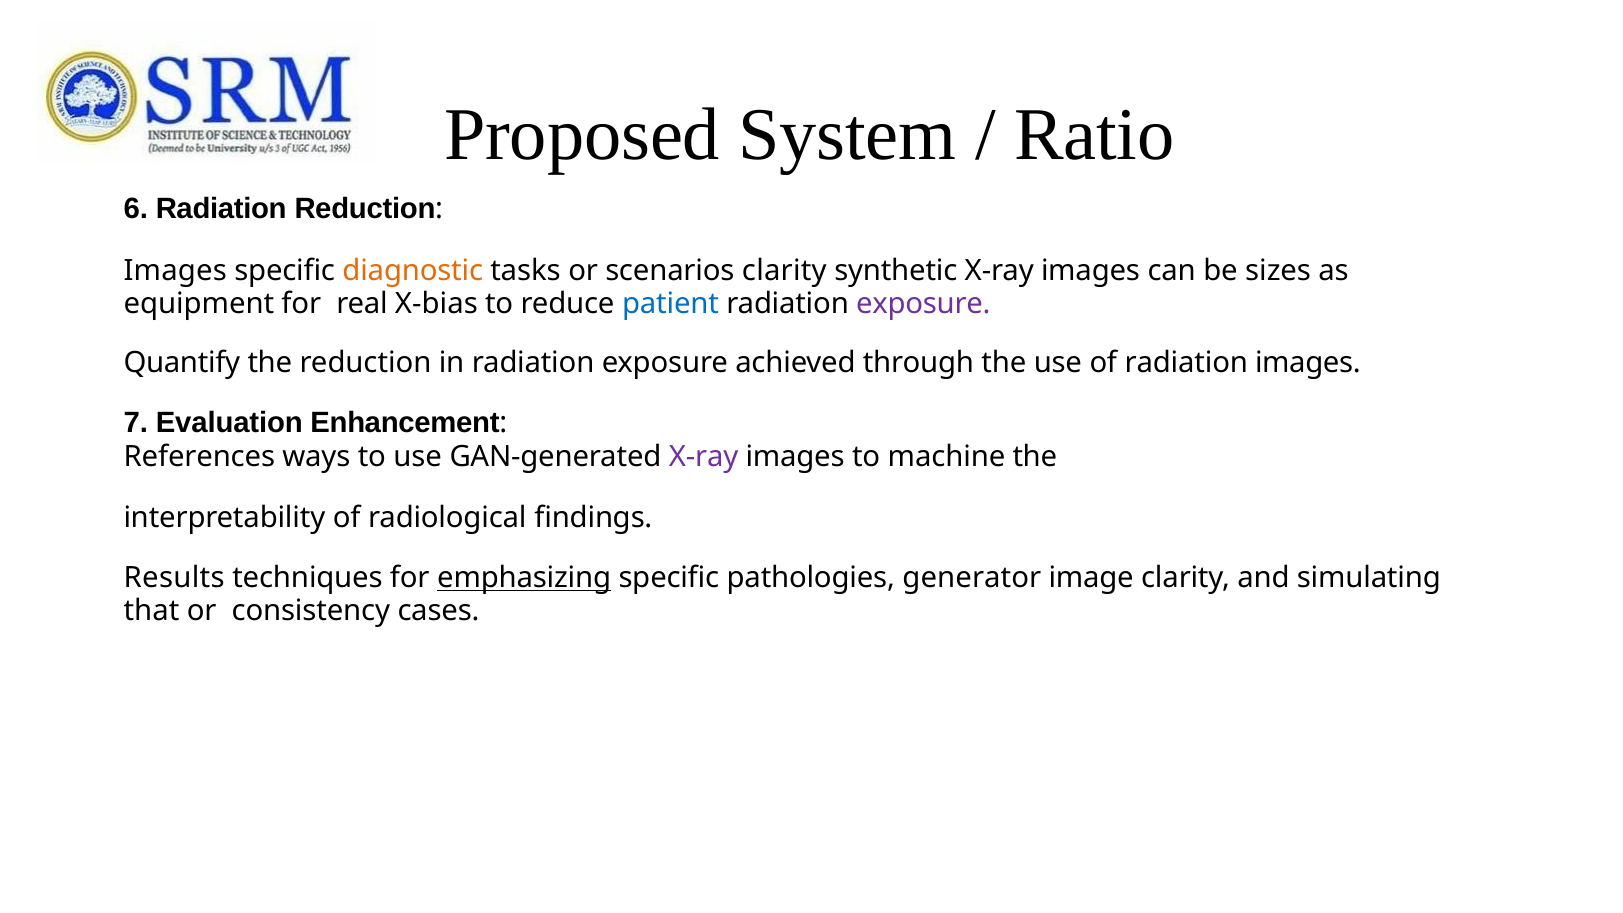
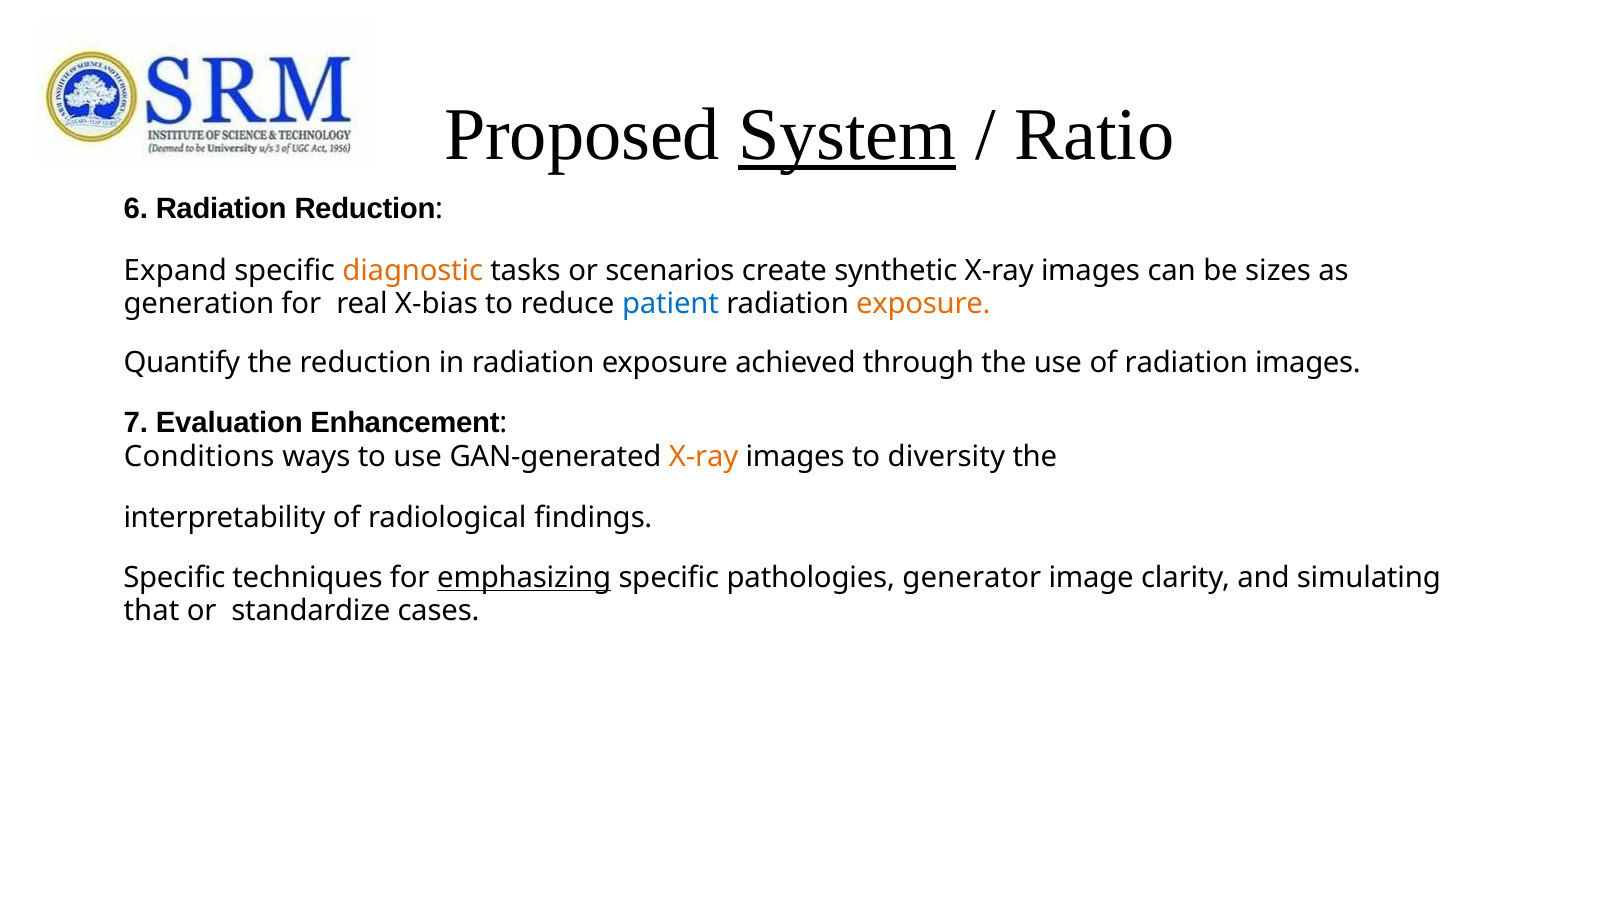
System underline: none -> present (848, 135)
Images: Images -> Expand (175, 270)
scenarios clarity: clarity -> create (785, 270)
equipment: equipment -> generation (199, 304)
exposure colour: purple -> orange (923, 304)
References: References -> Conditions (199, 457)
X-ray colour: purple -> orange (704, 457)
machine: machine -> diversity (946, 457)
Results: Results -> Specific (174, 578)
consistency: consistency -> standardize (311, 611)
